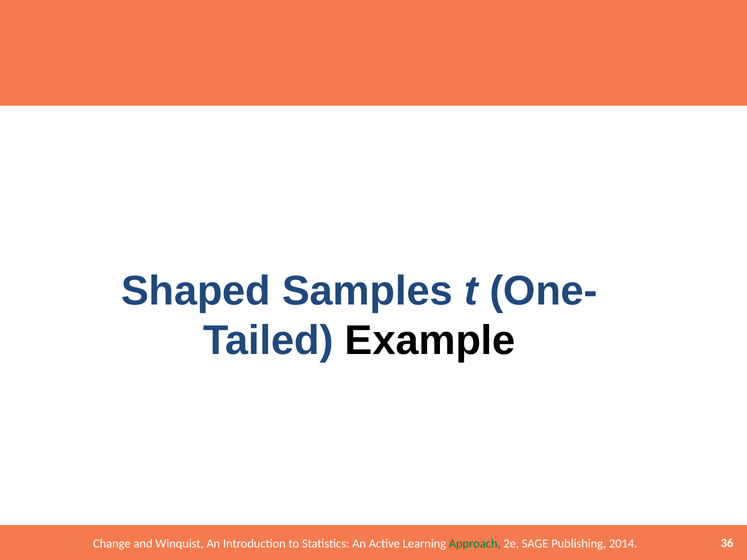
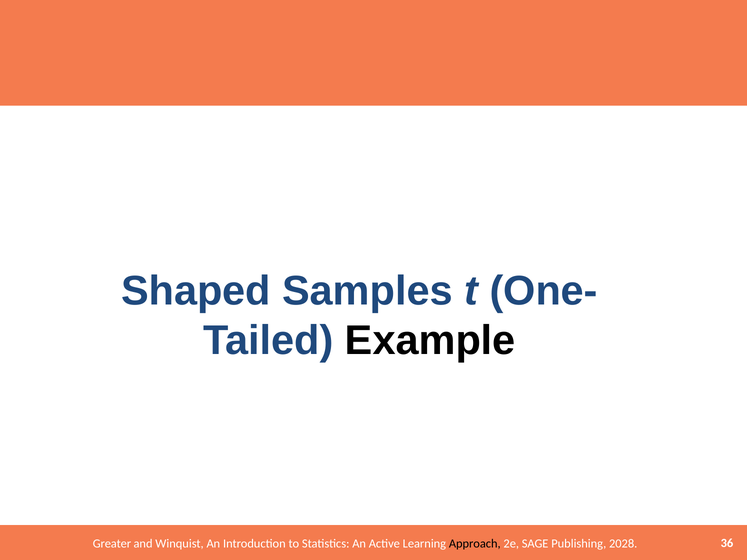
Change: Change -> Greater (112, 544)
Approach colour: green -> black (475, 544)
2014: 2014 -> 2028 (623, 544)
